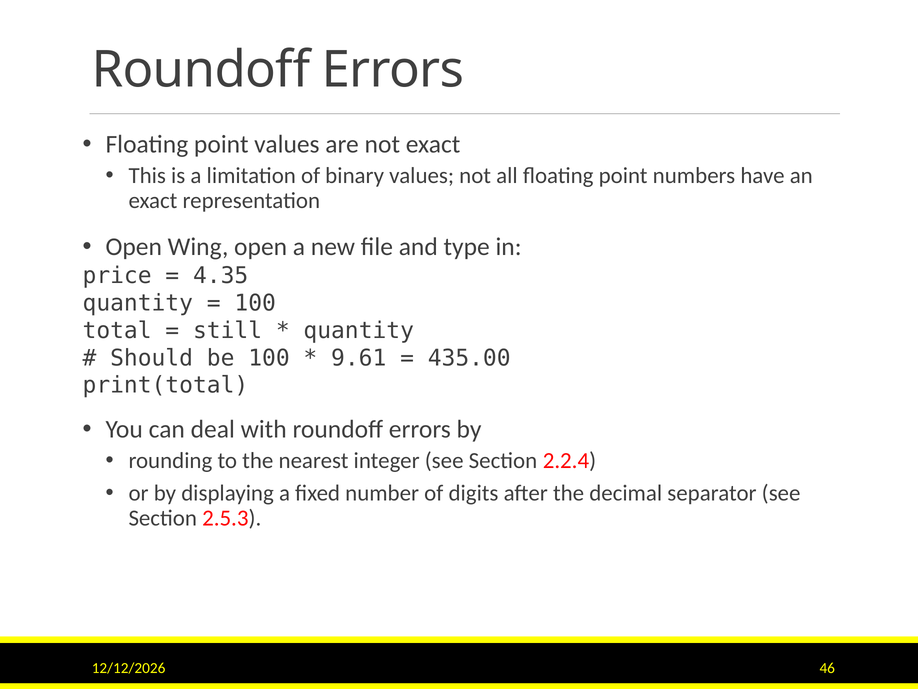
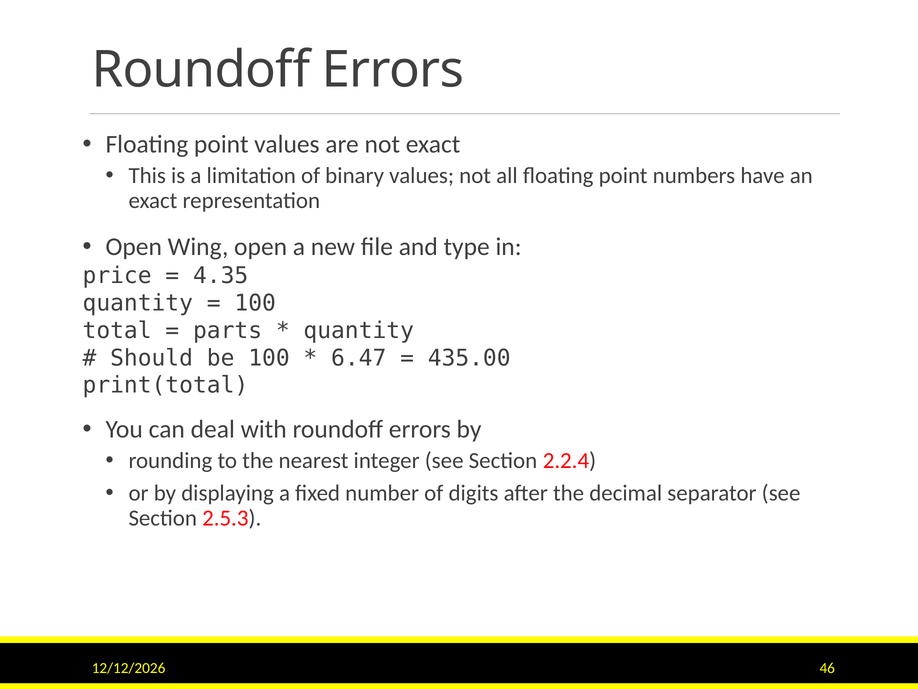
still: still -> parts (228, 330)
9.61: 9.61 -> 6.47 (359, 358)
